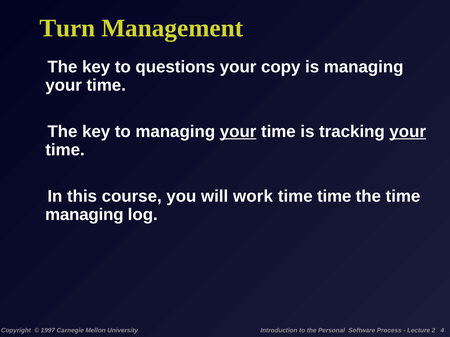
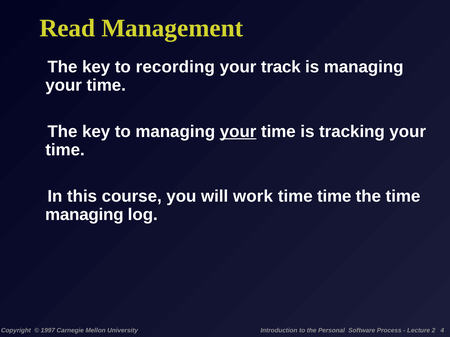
Turn: Turn -> Read (67, 28)
questions: questions -> recording (175, 67)
copy: copy -> track (281, 67)
your underline: present -> none (408, 132)
